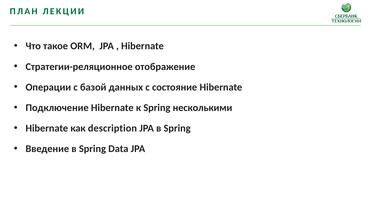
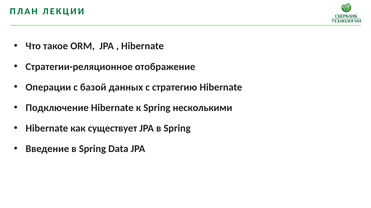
состояние: состояние -> стратегию (175, 87)
description: description -> существует (113, 129)
